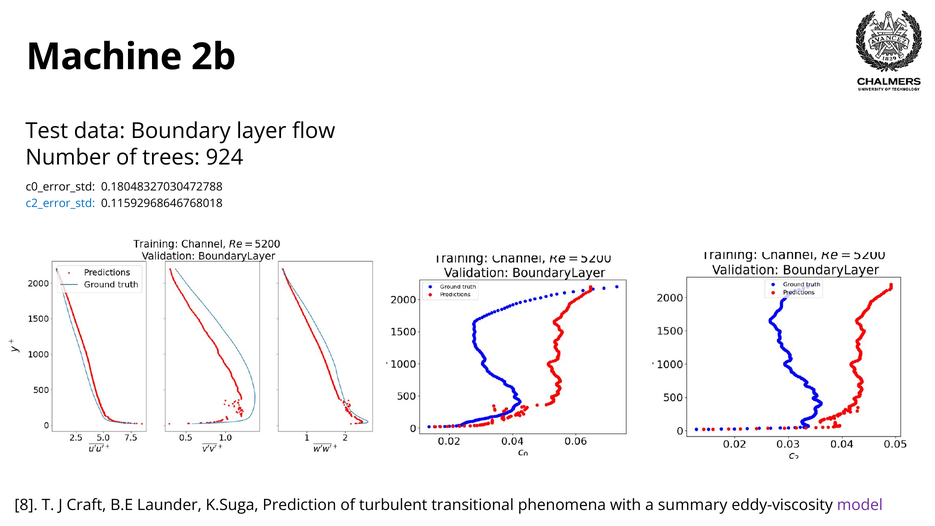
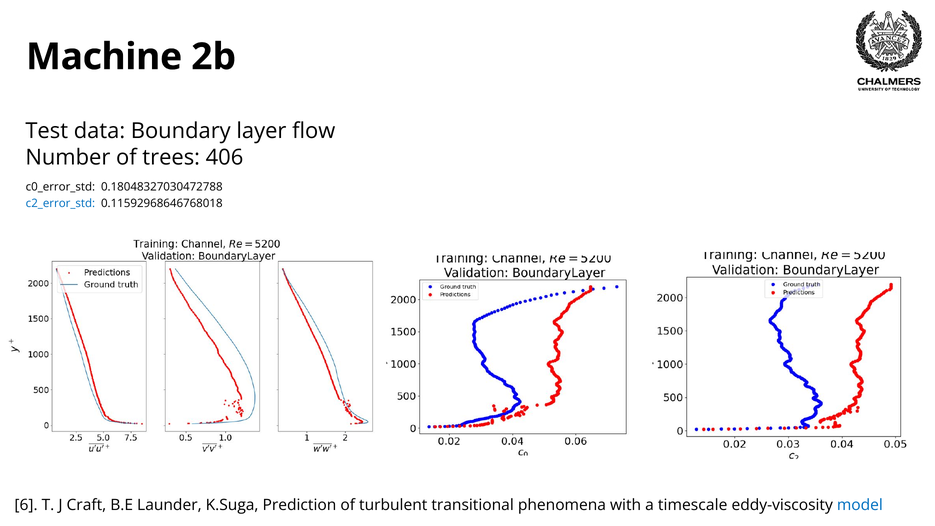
924: 924 -> 406 (224, 157)
8: 8 -> 6 (26, 505)
summary: summary -> timescale (693, 505)
model colour: purple -> blue (860, 505)
